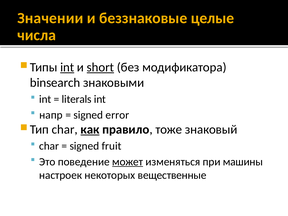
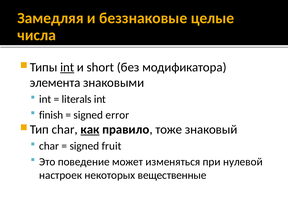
Значении: Значении -> Замедляя (50, 18)
short underline: present -> none (100, 67)
binsearch: binsearch -> элемента (55, 83)
напр: напр -> finish (51, 115)
может underline: present -> none (128, 162)
машины: машины -> нулевой (243, 162)
